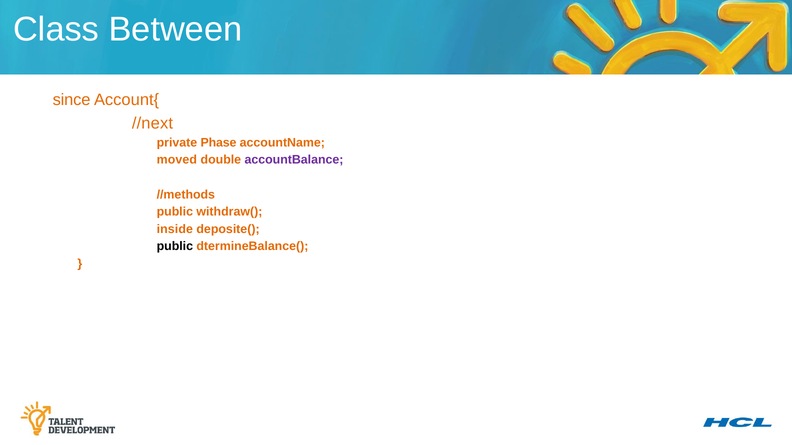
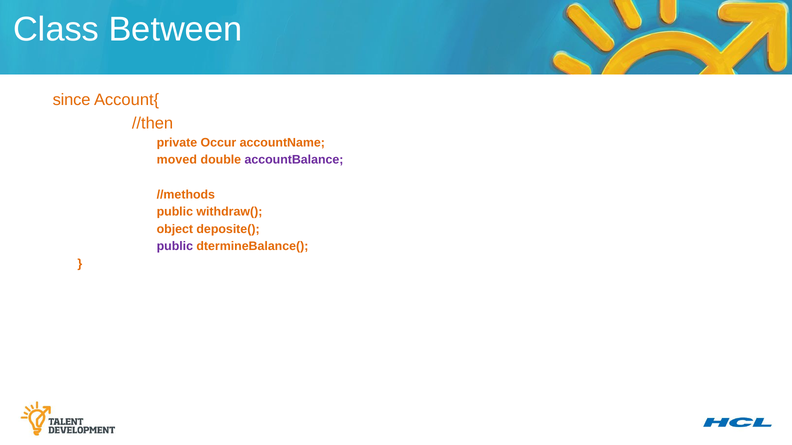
//next: //next -> //then (153, 123)
Phase: Phase -> Occur (218, 143)
inside: inside -> object (175, 229)
public colour: black -> purple (175, 247)
